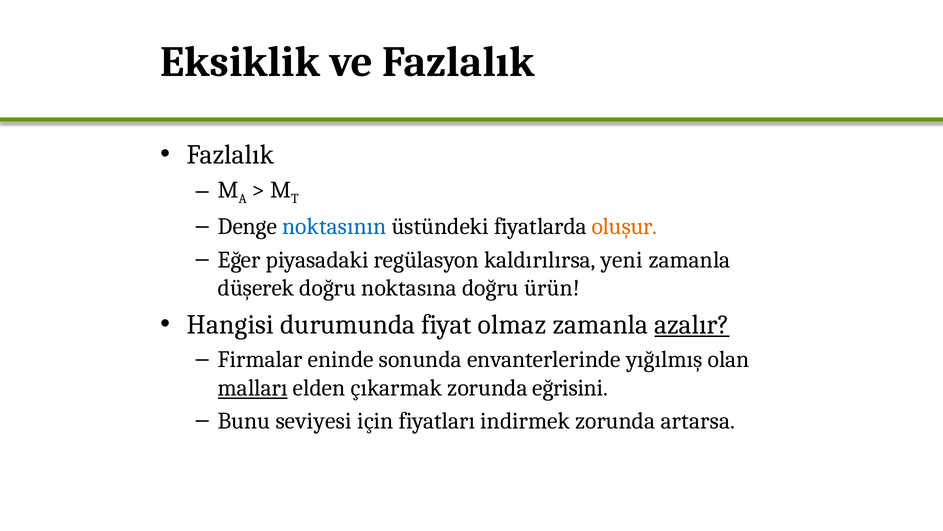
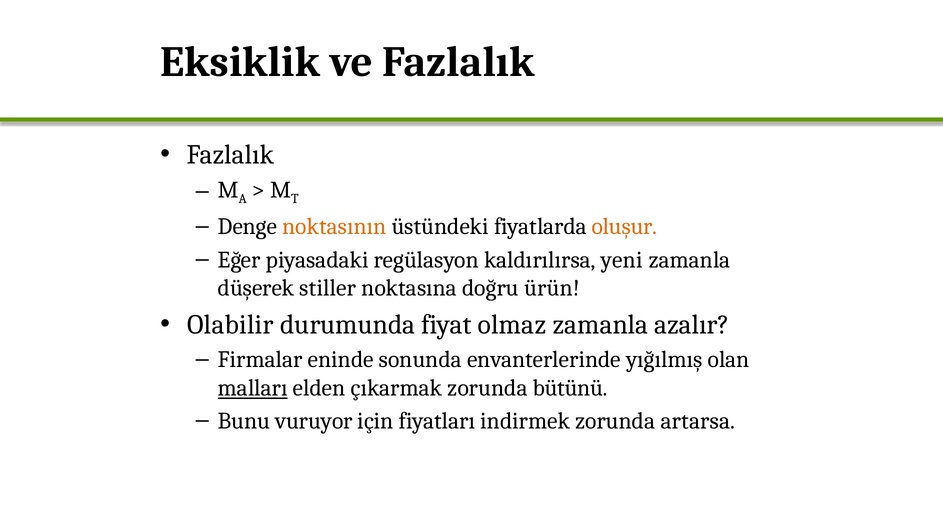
noktasının colour: blue -> orange (334, 226)
düşerek doğru: doğru -> stiller (328, 288)
Hangisi: Hangisi -> Olabilir (230, 324)
azalır underline: present -> none (692, 324)
eğrisini: eğrisini -> bütünü (570, 388)
seviyesi: seviyesi -> vuruyor (314, 421)
